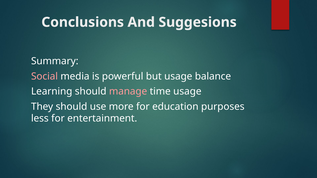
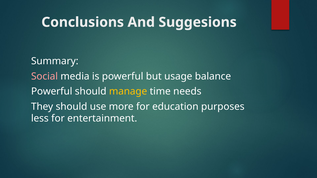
Learning: Learning -> Powerful (52, 92)
manage colour: pink -> yellow (128, 92)
time usage: usage -> needs (187, 92)
